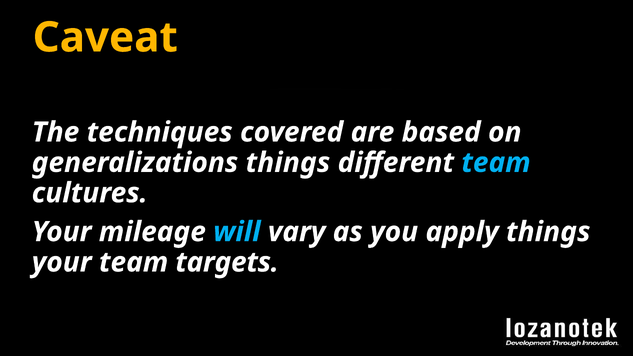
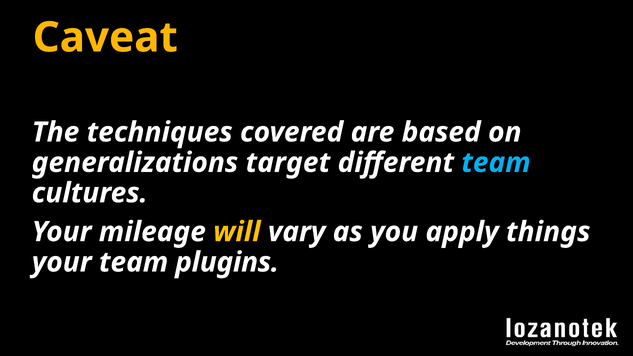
generalizations things: things -> target (288, 163)
will colour: light blue -> yellow (237, 232)
targets: targets -> plugins (227, 262)
